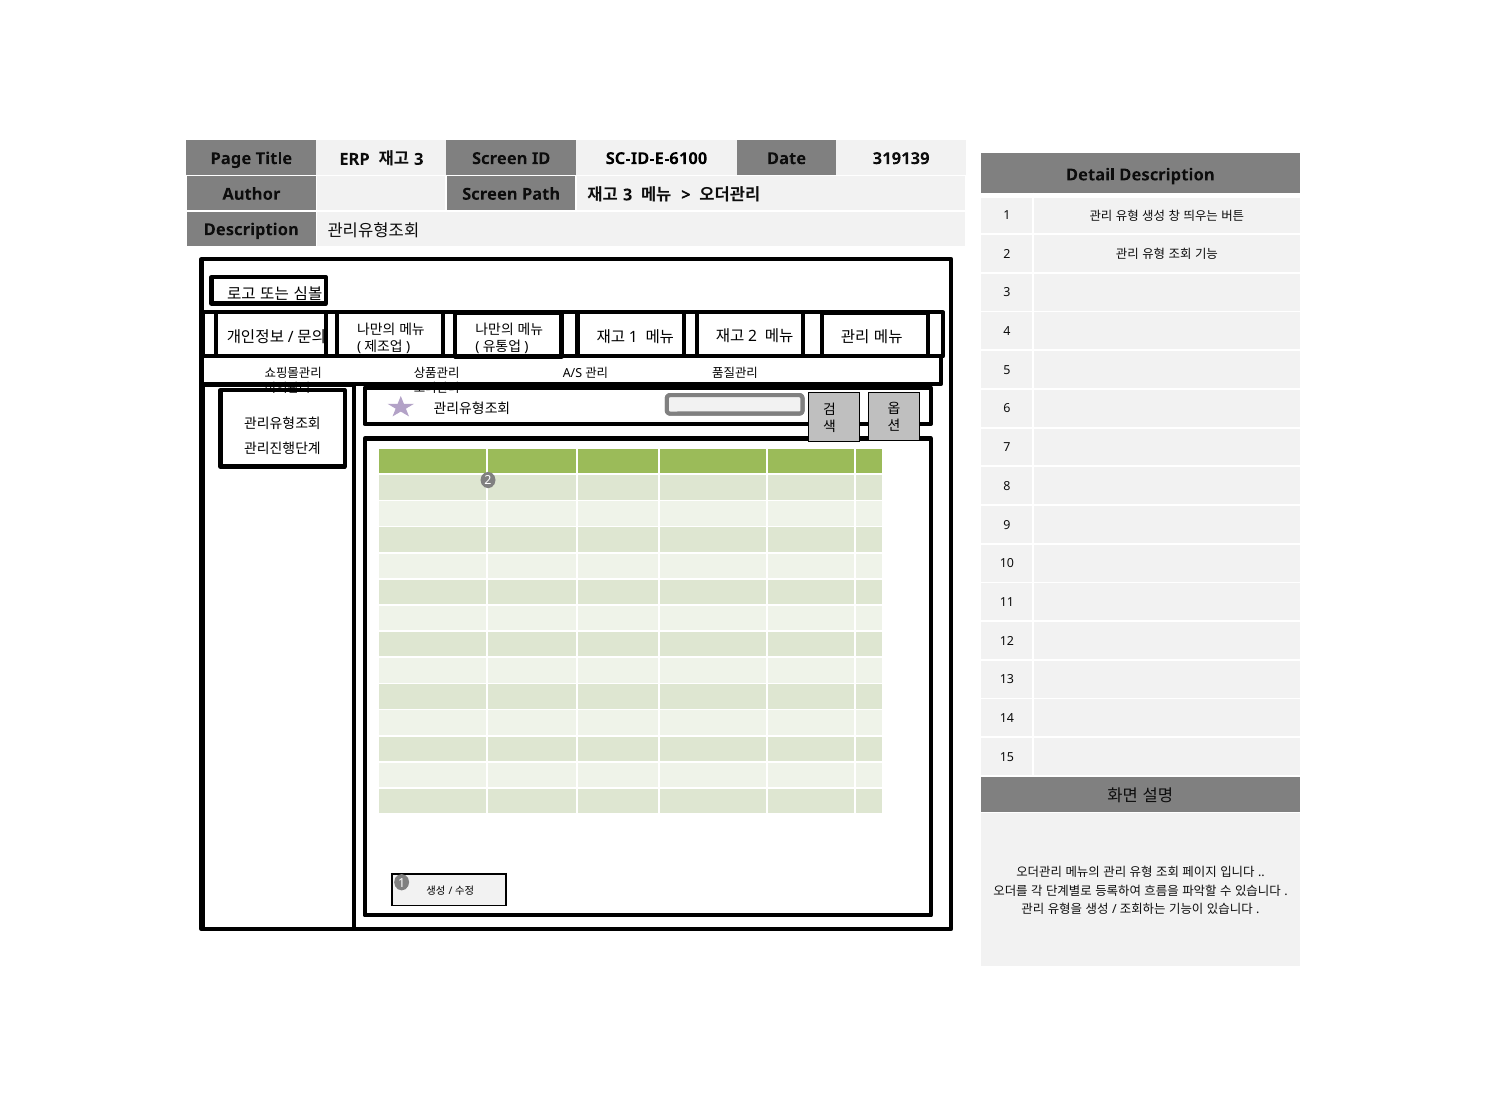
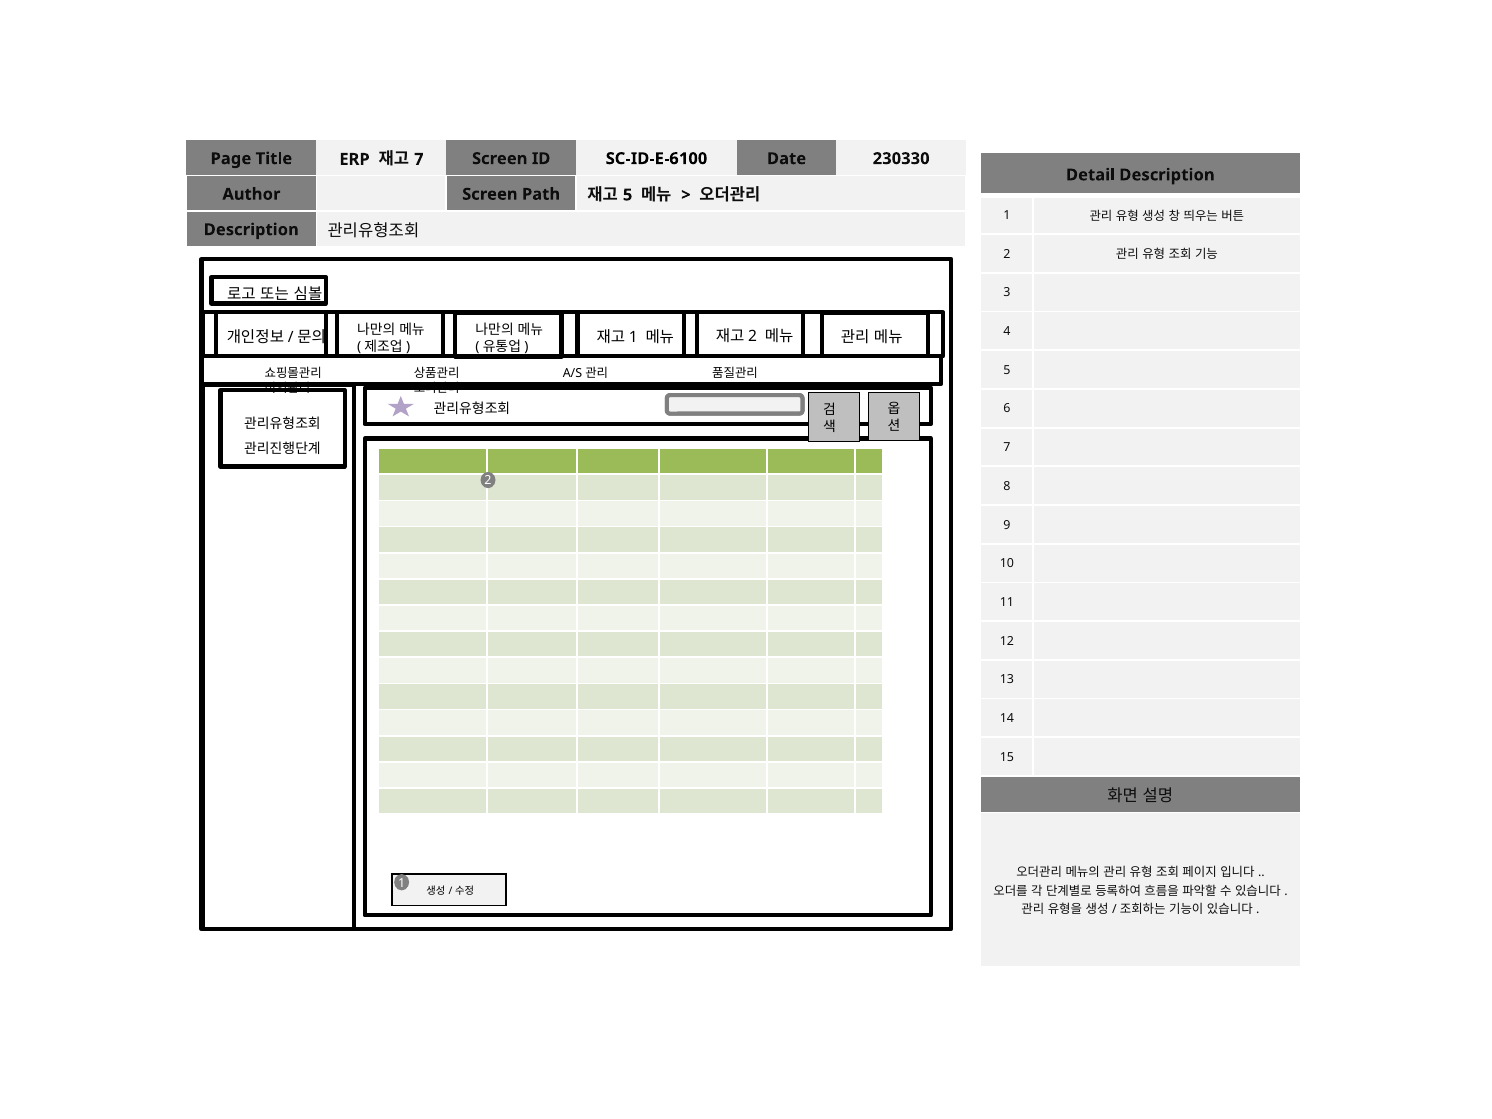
3: 3 -> 7 (419, 159)
319139: 319139 -> 230330 (901, 159)
3: 3 -> 5 (628, 195)
